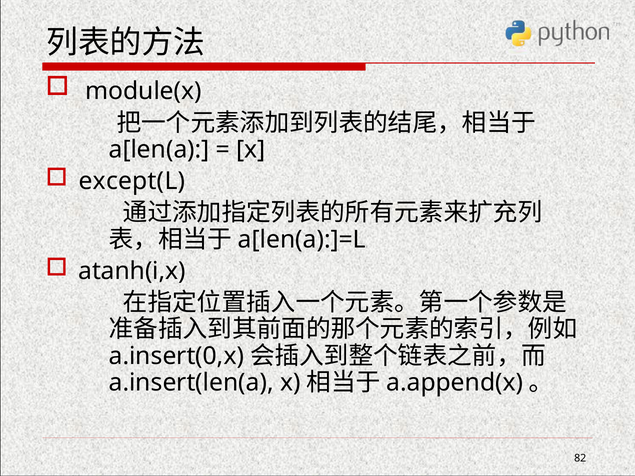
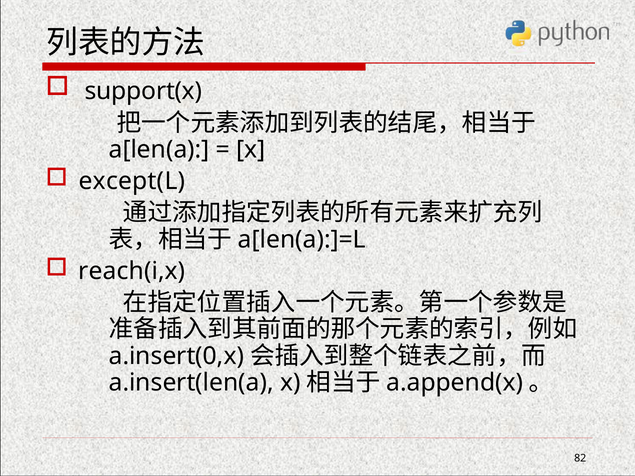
module(x: module(x -> support(x (143, 91)
atanh(i,x: atanh(i,x -> reach(i,x (132, 271)
